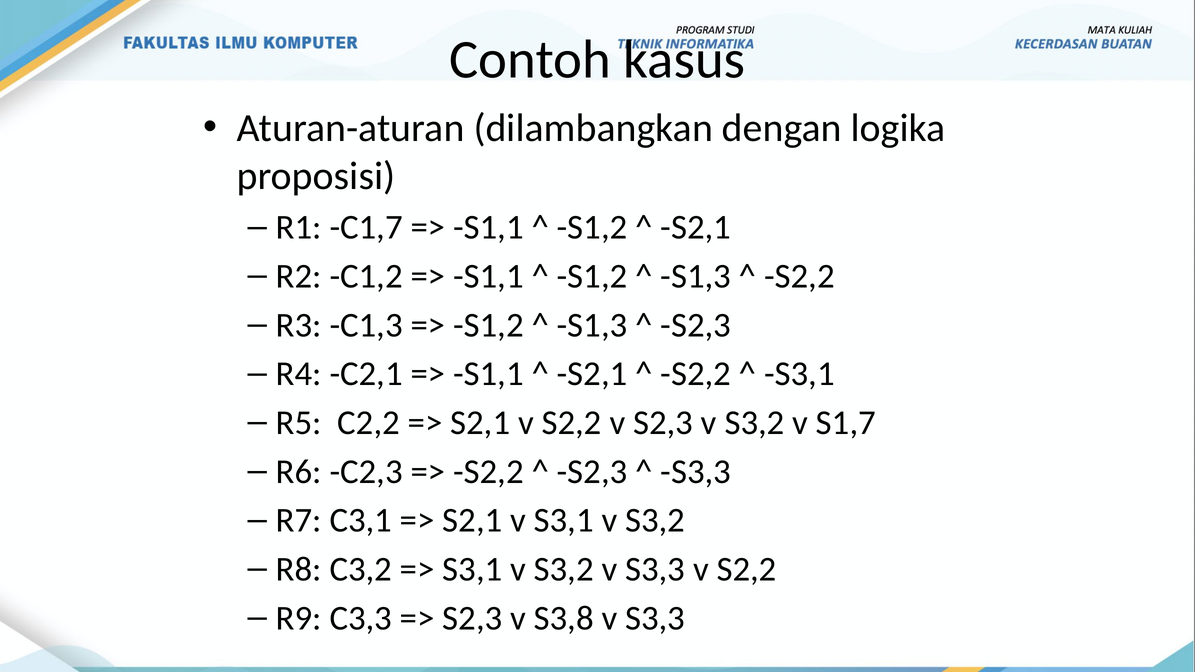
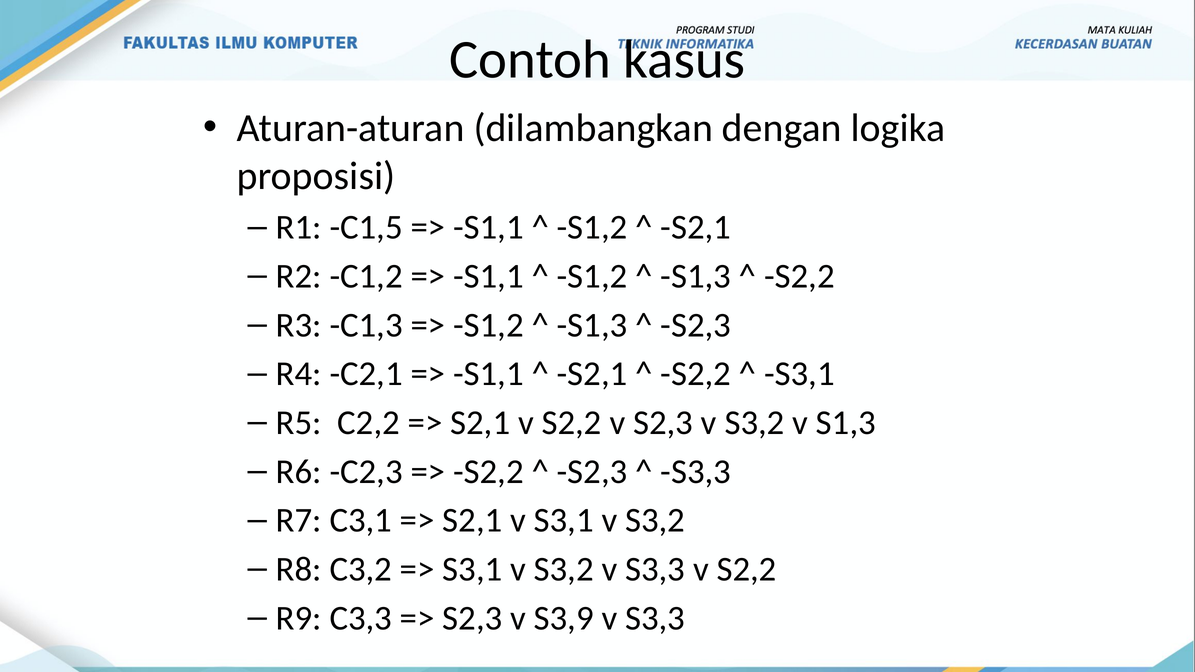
C1,7: C1,7 -> C1,5 (366, 228)
v S1,7: S1,7 -> S1,3 (846, 423)
S3,8: S3,8 -> S3,9 (564, 618)
